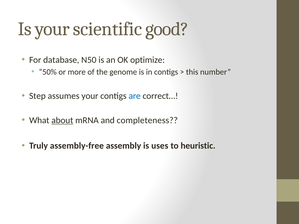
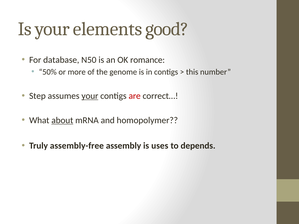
scientific: scientific -> elements (108, 29)
optimize: optimize -> romance (148, 60)
your underline: none -> present (90, 96)
are colour: blue -> red (135, 96)
completeness: completeness -> homopolymer (147, 120)
heuristic: heuristic -> depends (198, 146)
